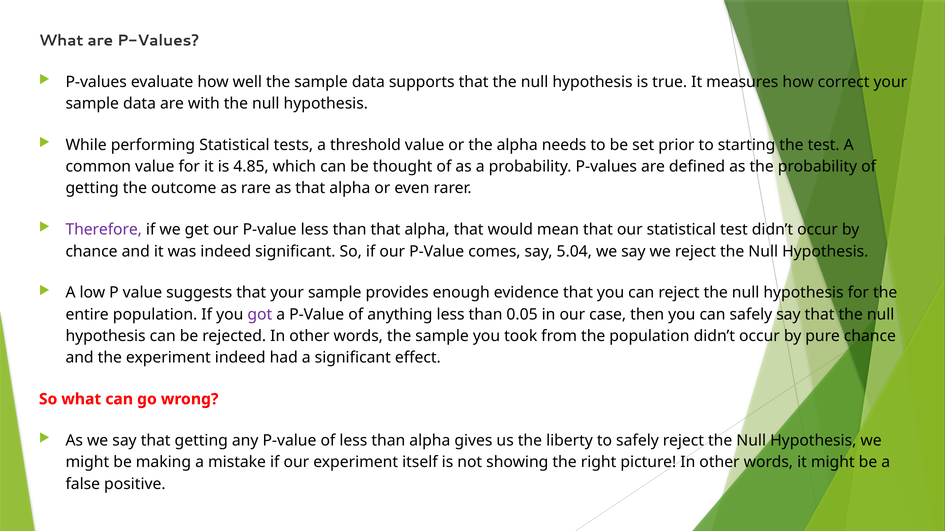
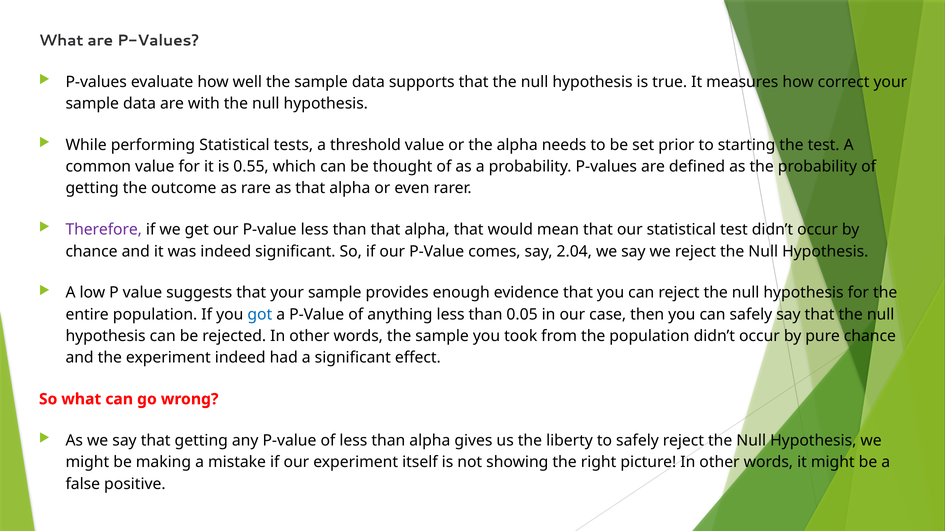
4.85: 4.85 -> 0.55 (251, 167)
5.04: 5.04 -> 2.04 (574, 252)
got colour: purple -> blue (260, 315)
